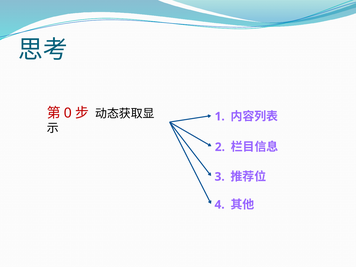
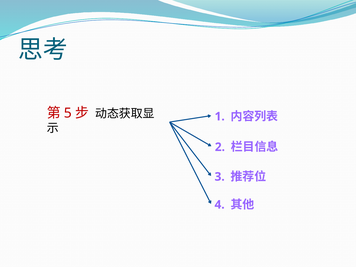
0: 0 -> 5 (68, 113)
